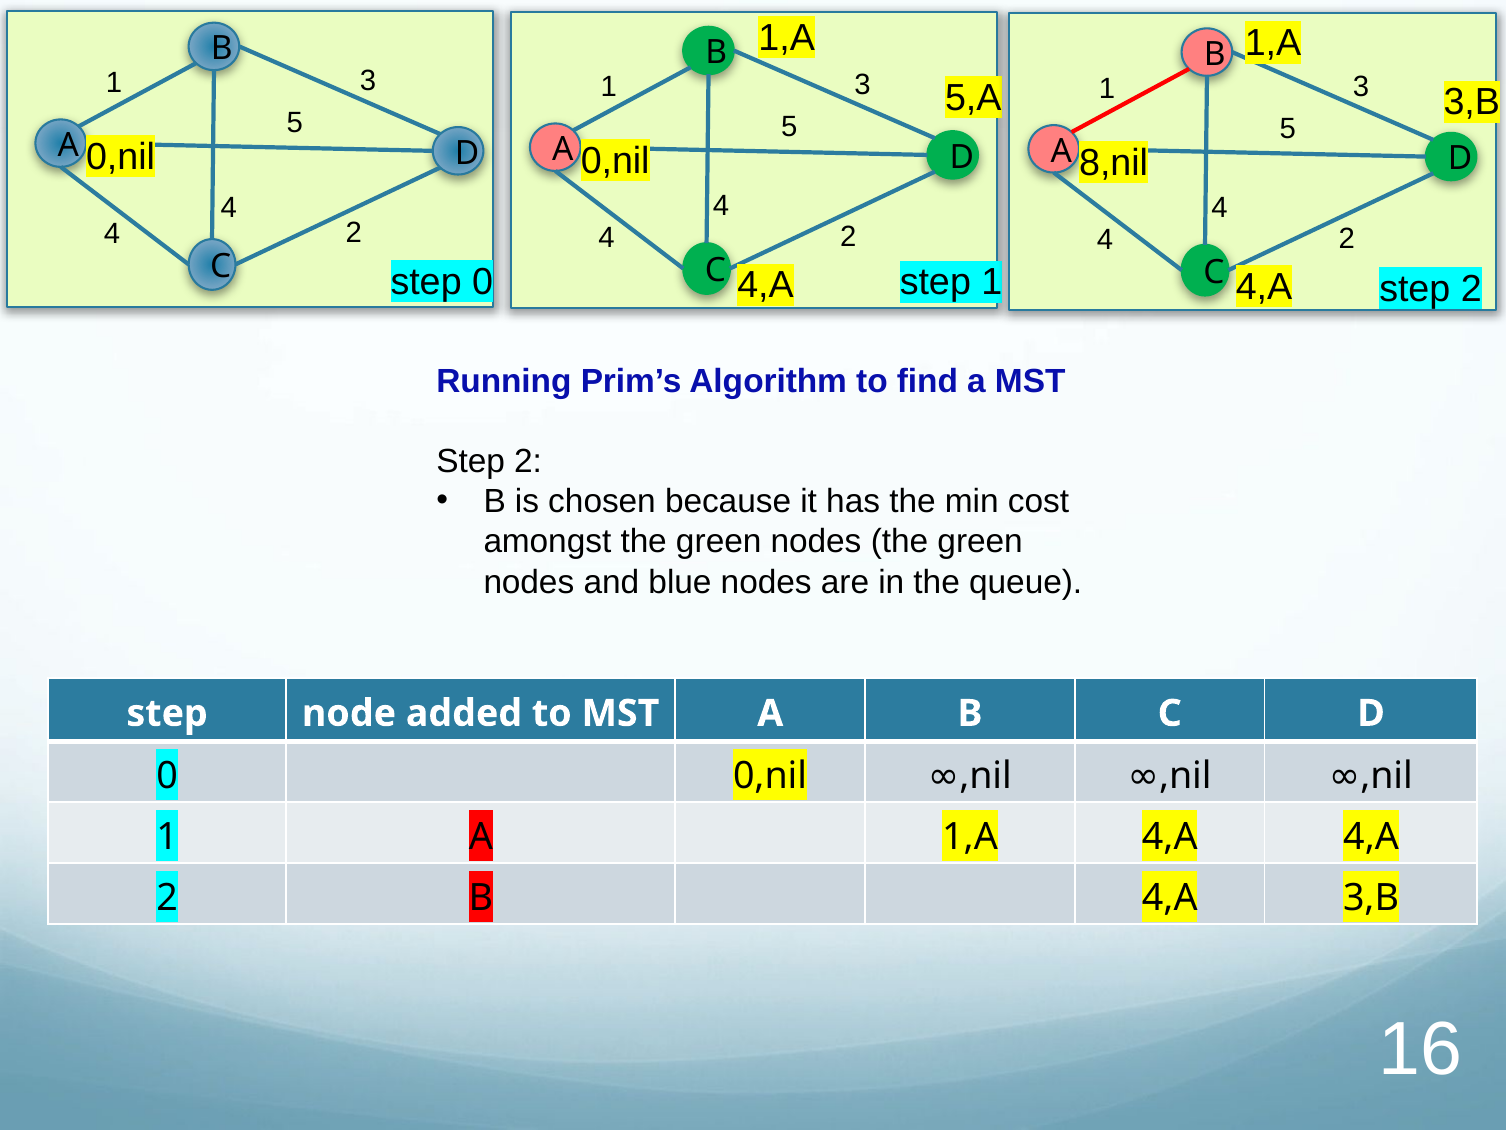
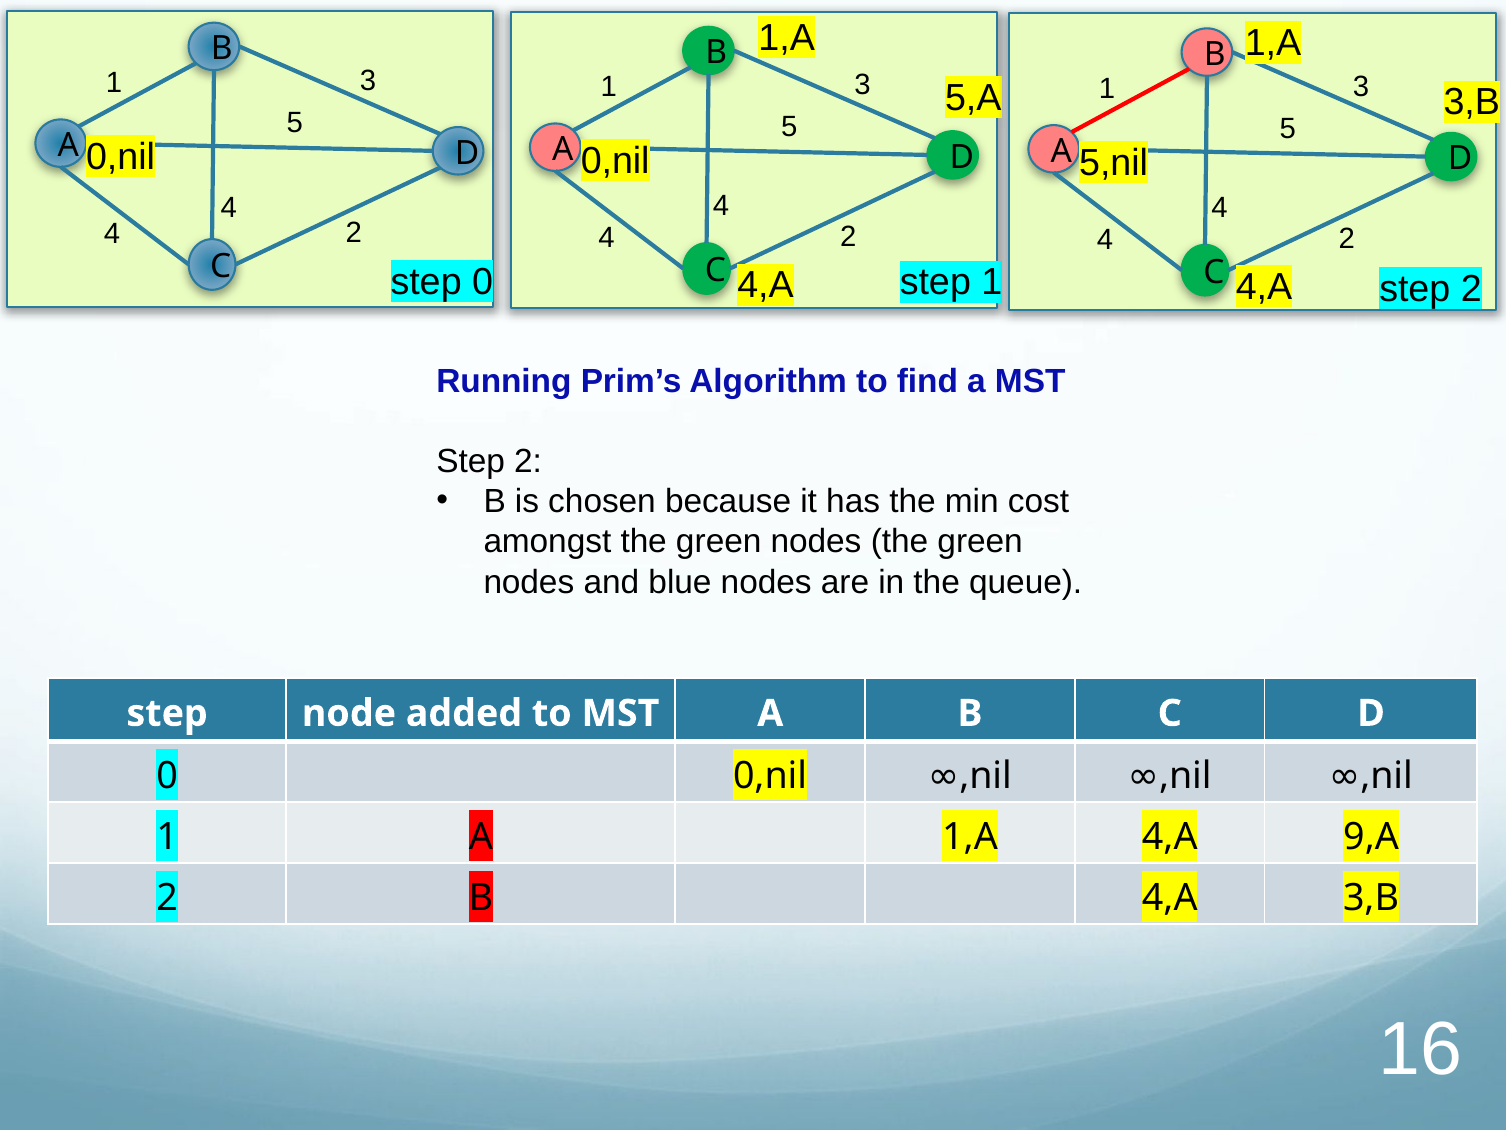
8,nil: 8,nil -> 5,nil (1114, 163)
4,A 4,A: 4,A -> 9,A (1371, 837)
